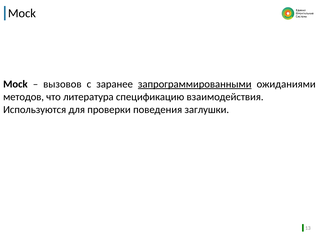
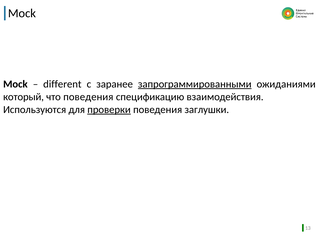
вызовов: вызовов -> different (62, 84)
методов: методов -> который (24, 97)
что литература: литература -> поведения (88, 97)
проверки underline: none -> present (109, 110)
